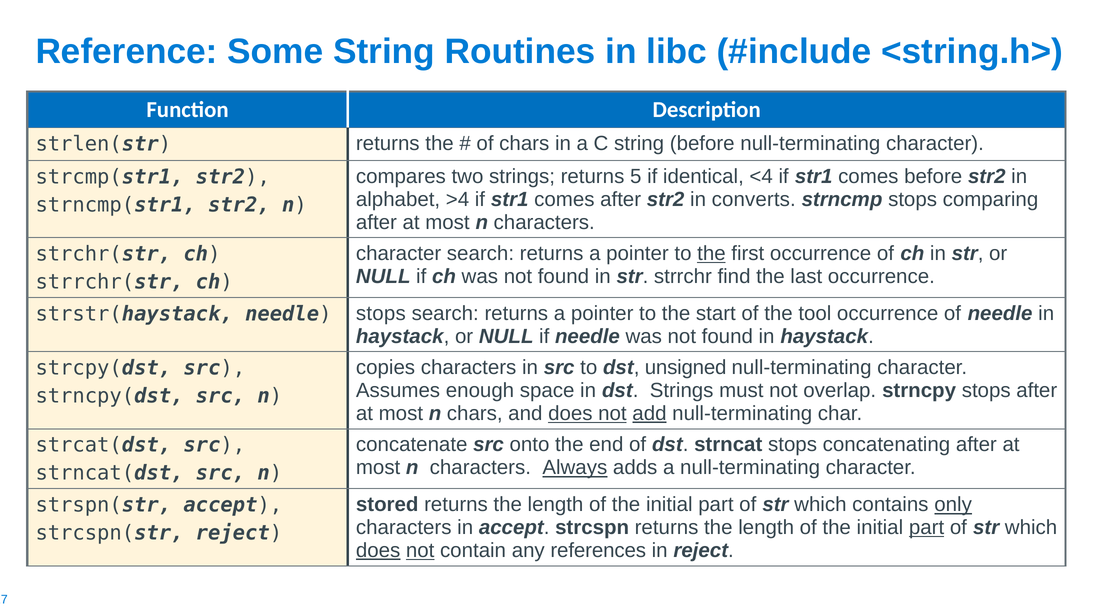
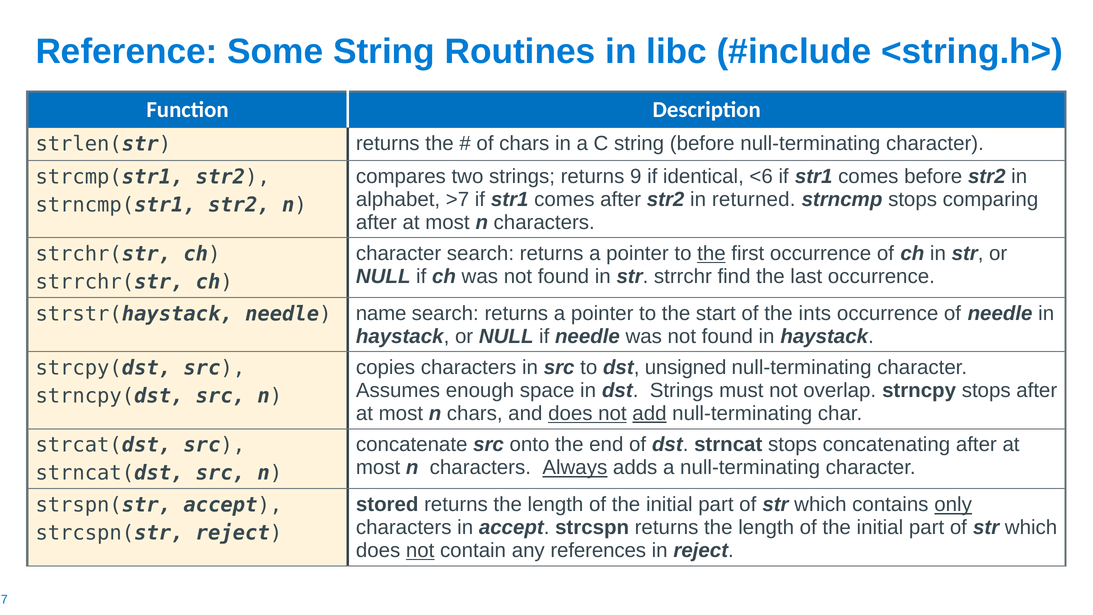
5: 5 -> 9 (636, 176)
<4: <4 -> <6 (761, 176)
>4: >4 -> >7 (457, 199)
converts: converts -> returned (754, 199)
needle stops: stops -> name (381, 313)
tool: tool -> ints (815, 313)
part underline: present -> none (927, 527)
does underline: present -> none (378, 550)
